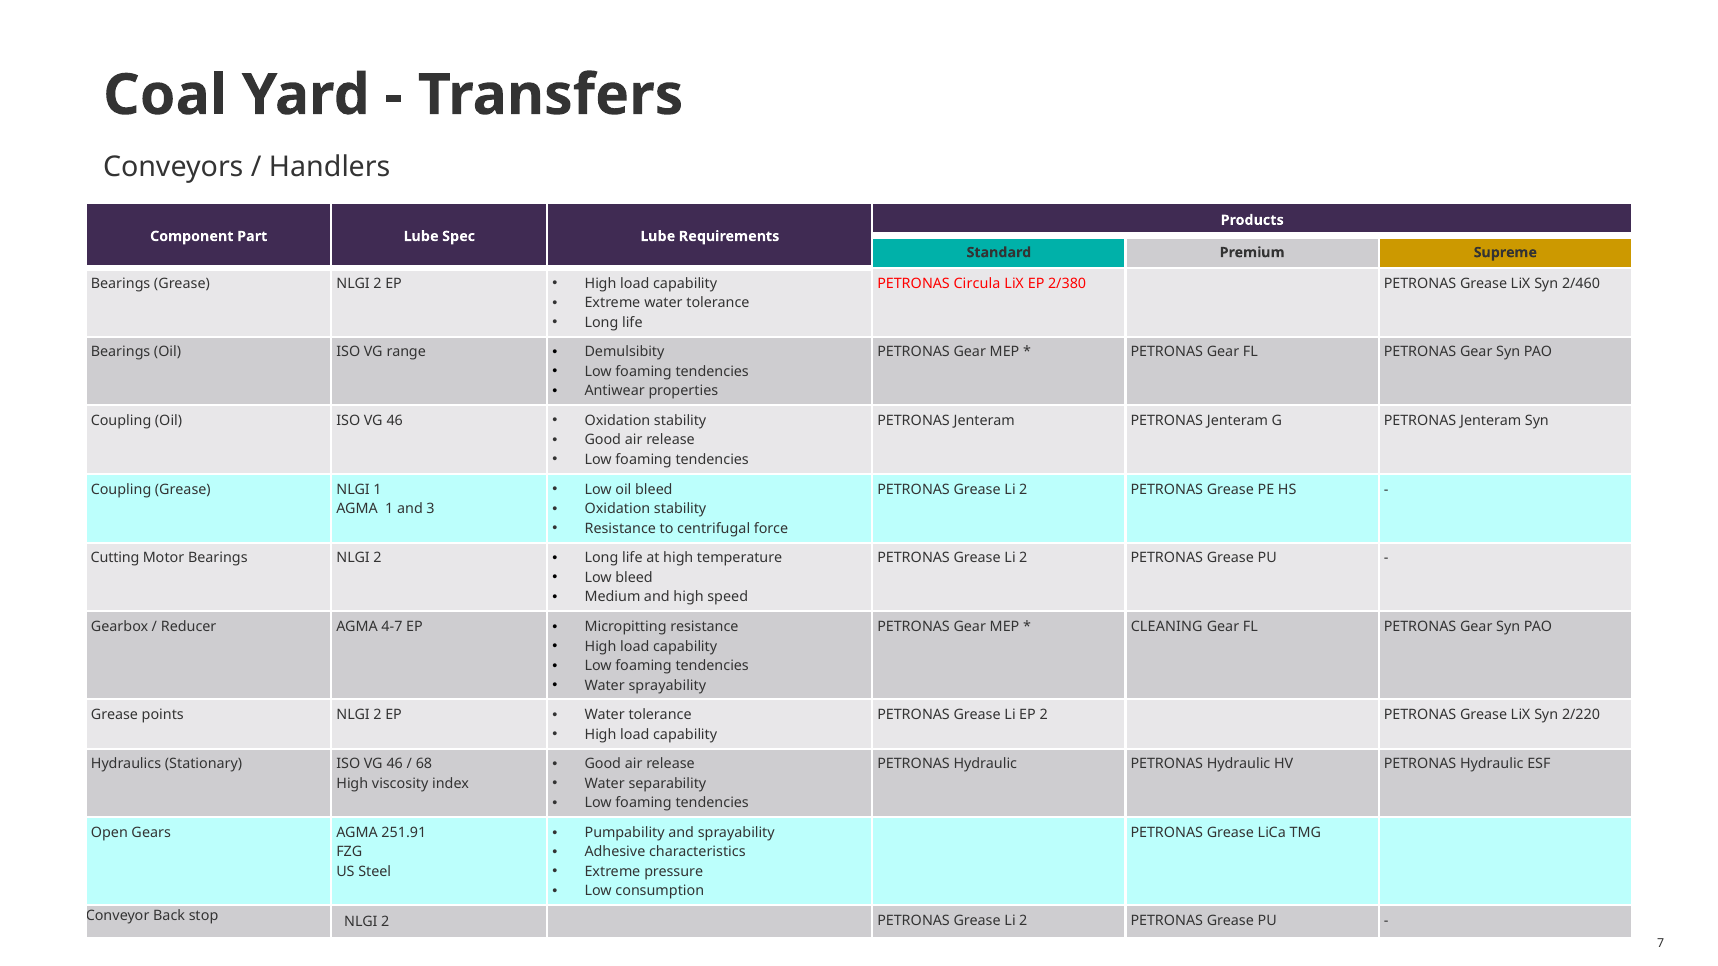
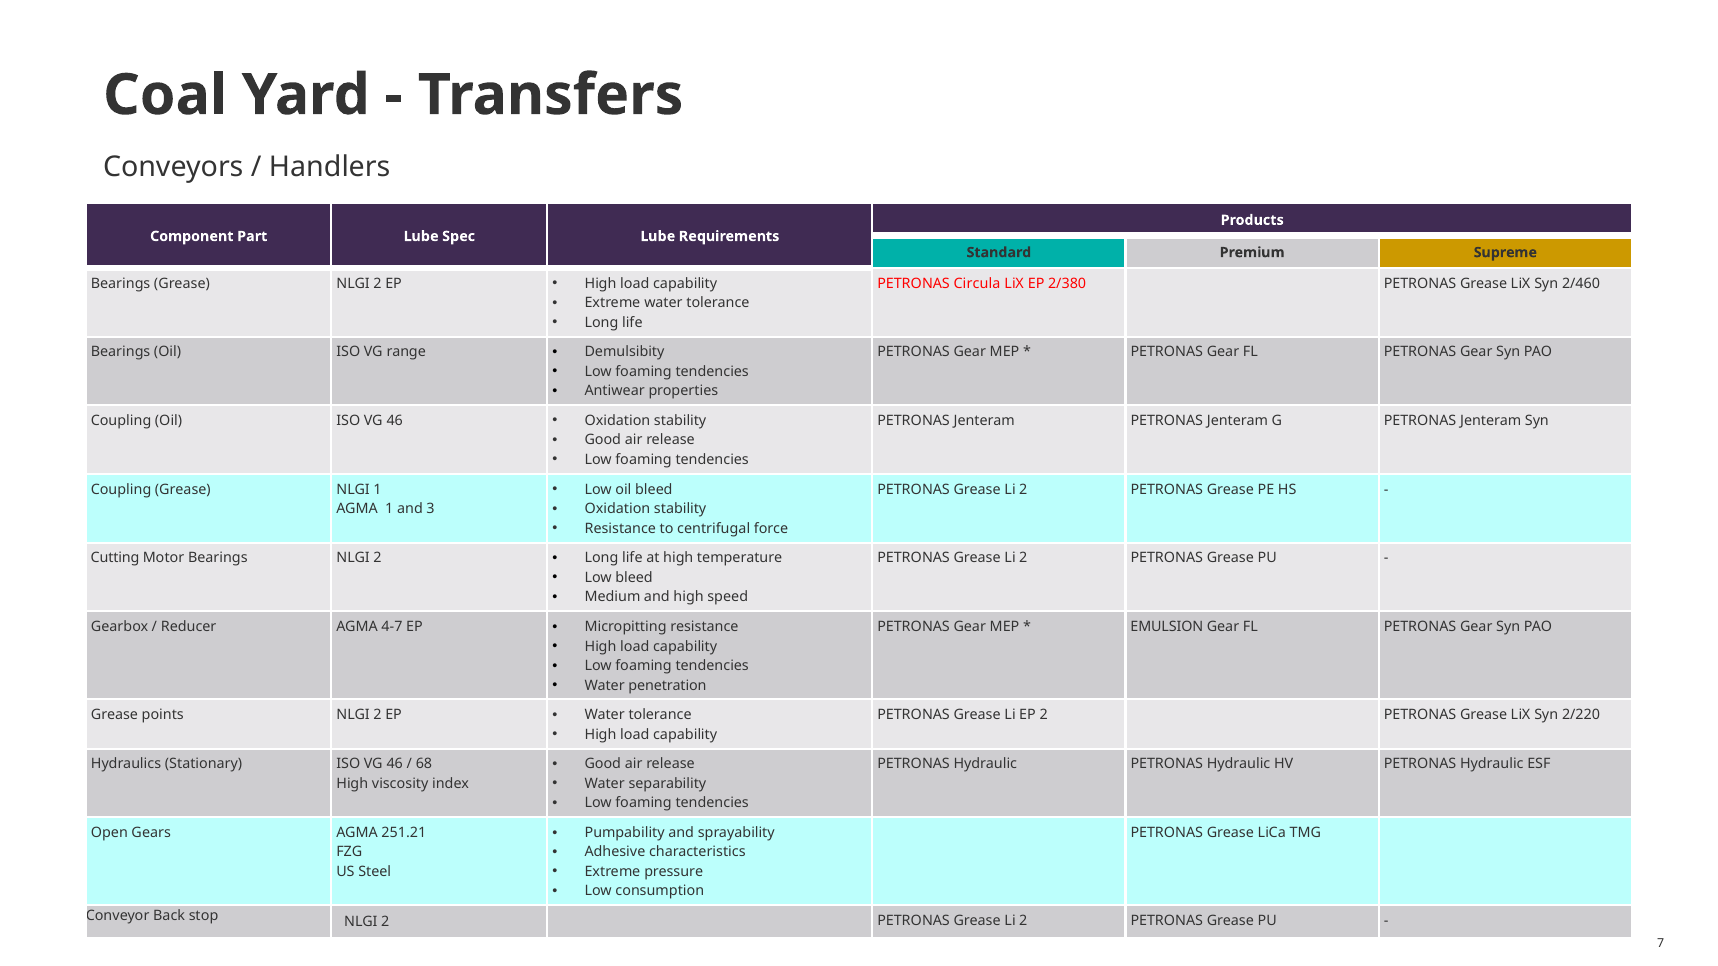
CLEANING: CLEANING -> EMULSION (1167, 627)
Water sprayability: sprayability -> penetration (667, 686)
251.91: 251.91 -> 251.21 (404, 833)
